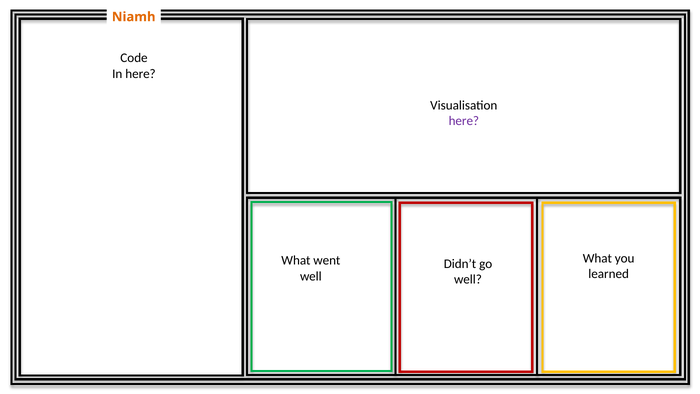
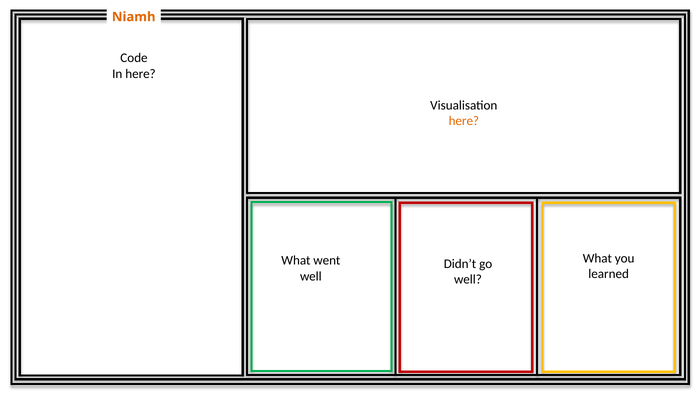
here colour: purple -> orange (464, 121)
